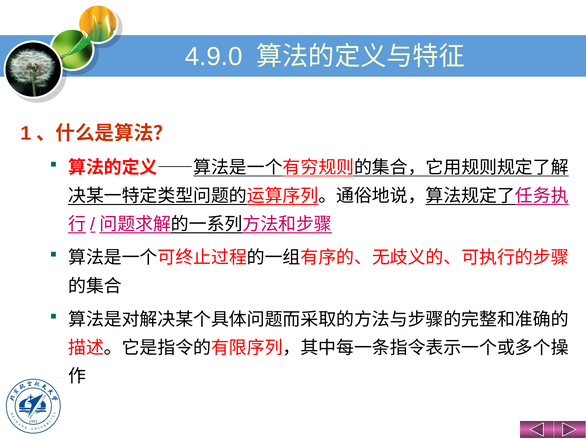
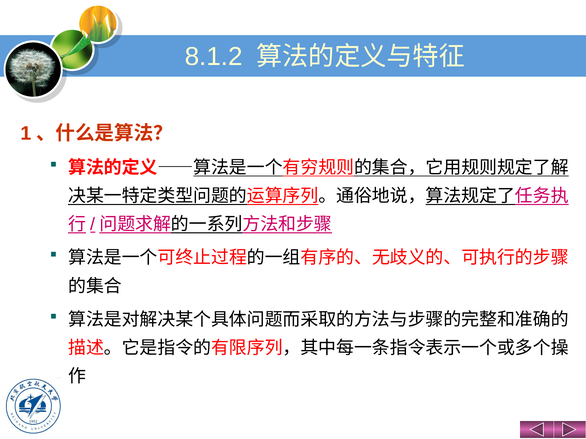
4.9.0: 4.9.0 -> 8.1.2 (214, 56)
